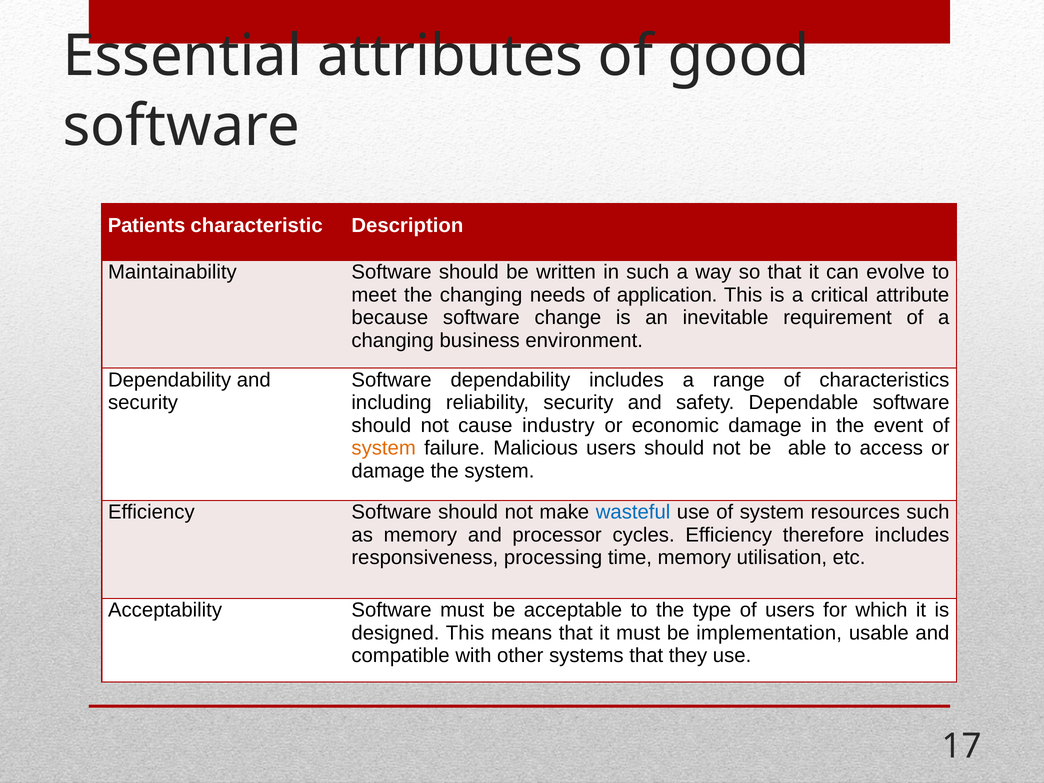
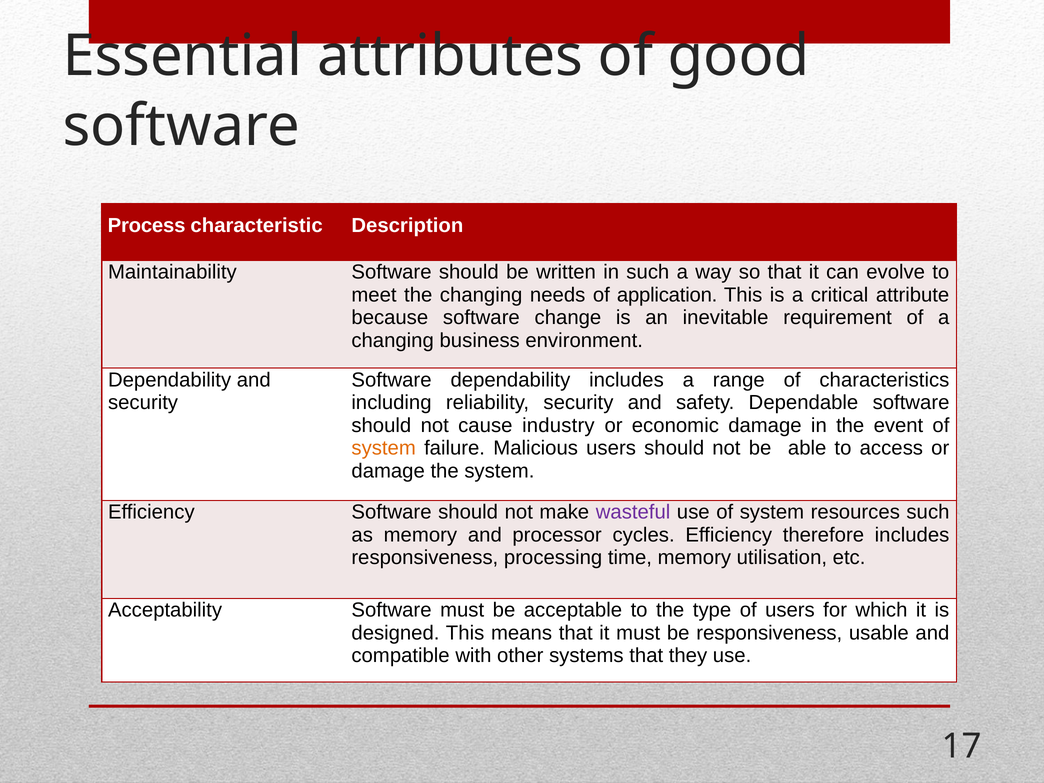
Patients: Patients -> Process (147, 226)
wasteful colour: blue -> purple (633, 512)
be implementation: implementation -> responsiveness (769, 633)
